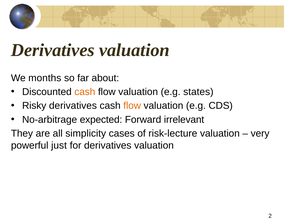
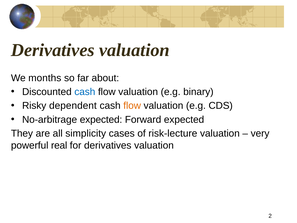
cash colour: orange -> blue (85, 92)
states: states -> binary (198, 92)
Risky derivatives: derivatives -> dependent (73, 106)
Forward irrelevant: irrelevant -> expected (184, 119)
just: just -> real (59, 145)
